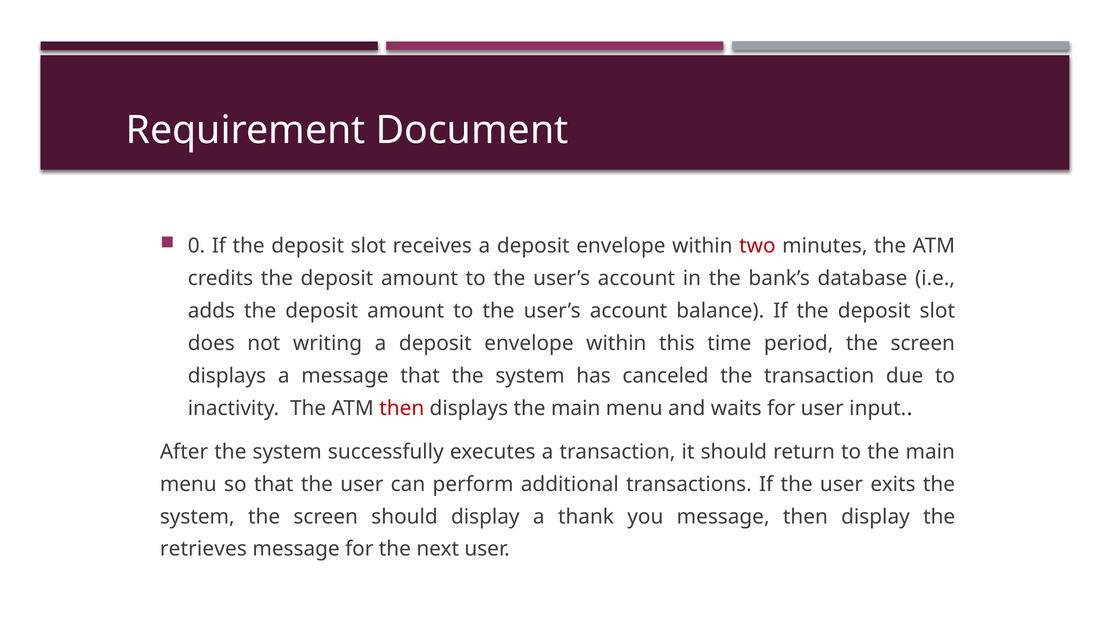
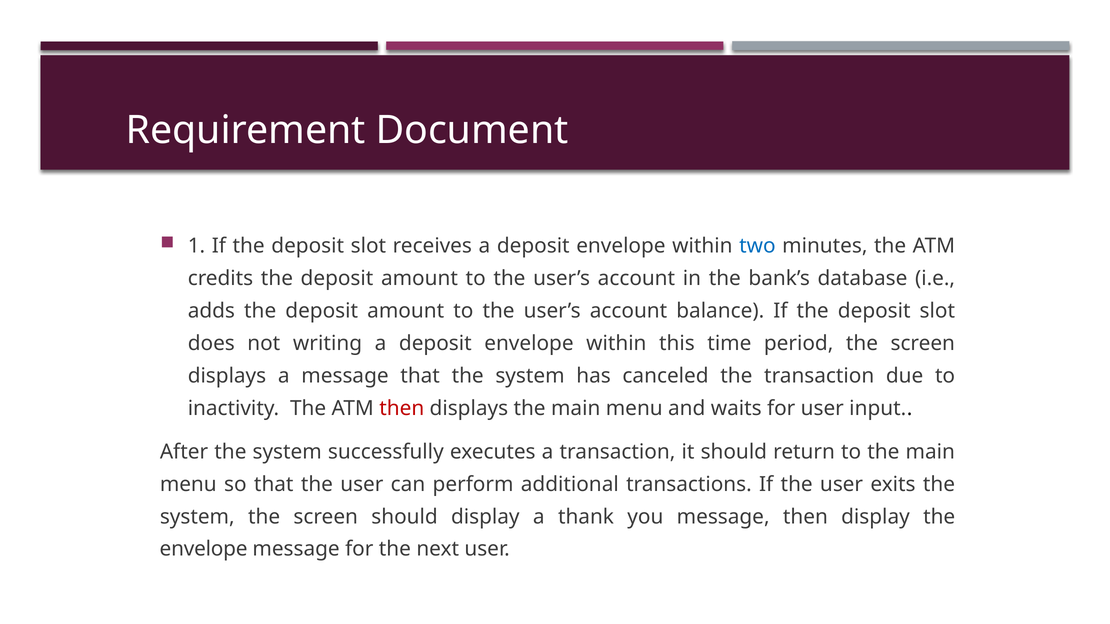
0: 0 -> 1 (196, 246)
two colour: red -> blue (757, 246)
retrieves: retrieves -> envelope (204, 549)
